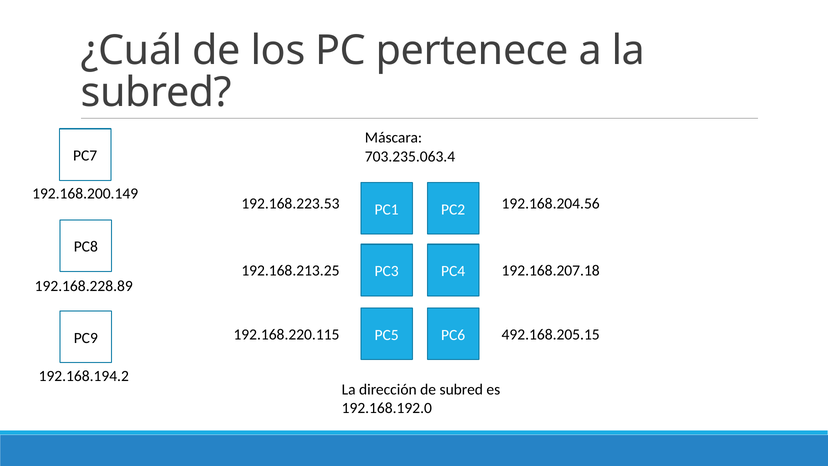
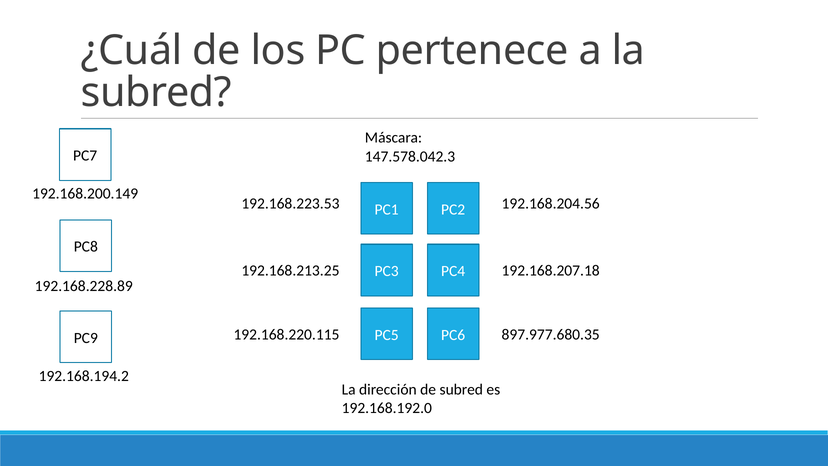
703.235.063.4: 703.235.063.4 -> 147.578.042.3 (410, 156)
492.168.205.15: 492.168.205.15 -> 897.977.680.35 (551, 334)
